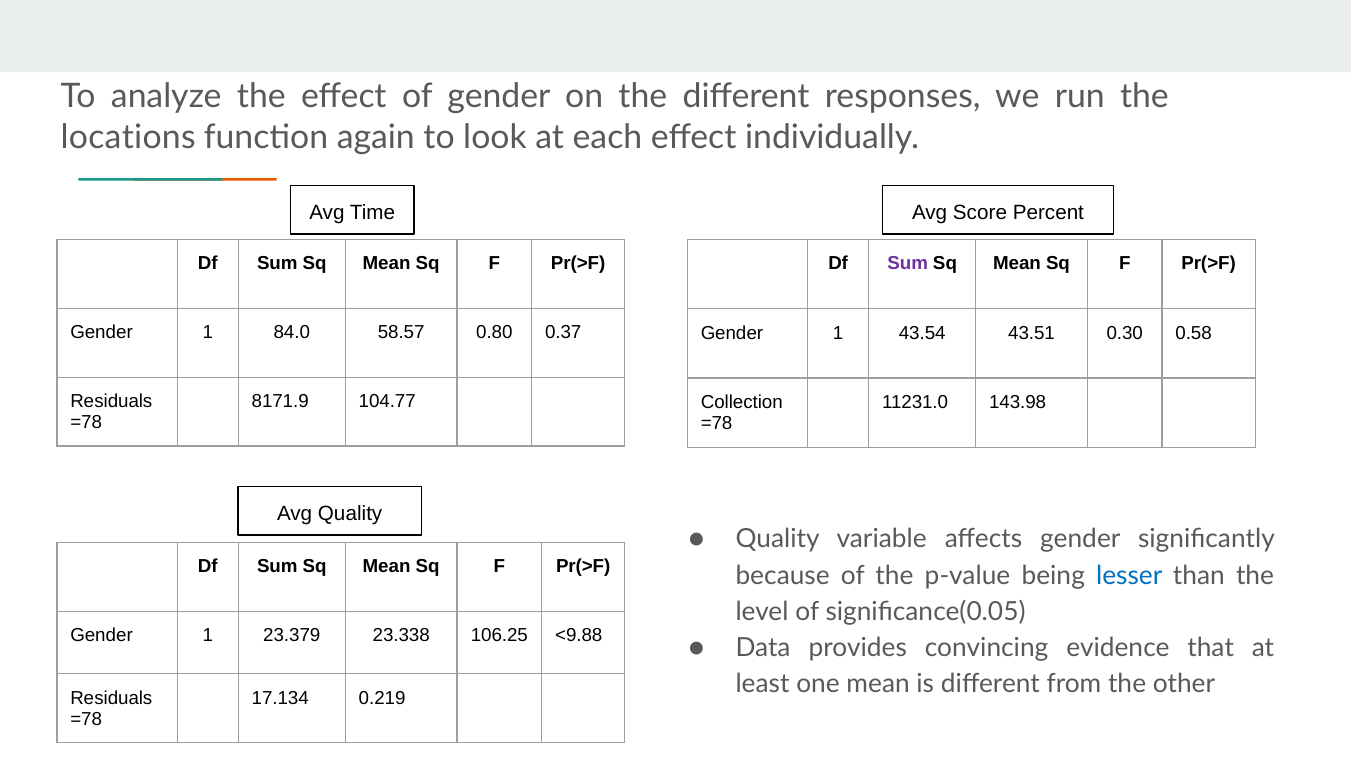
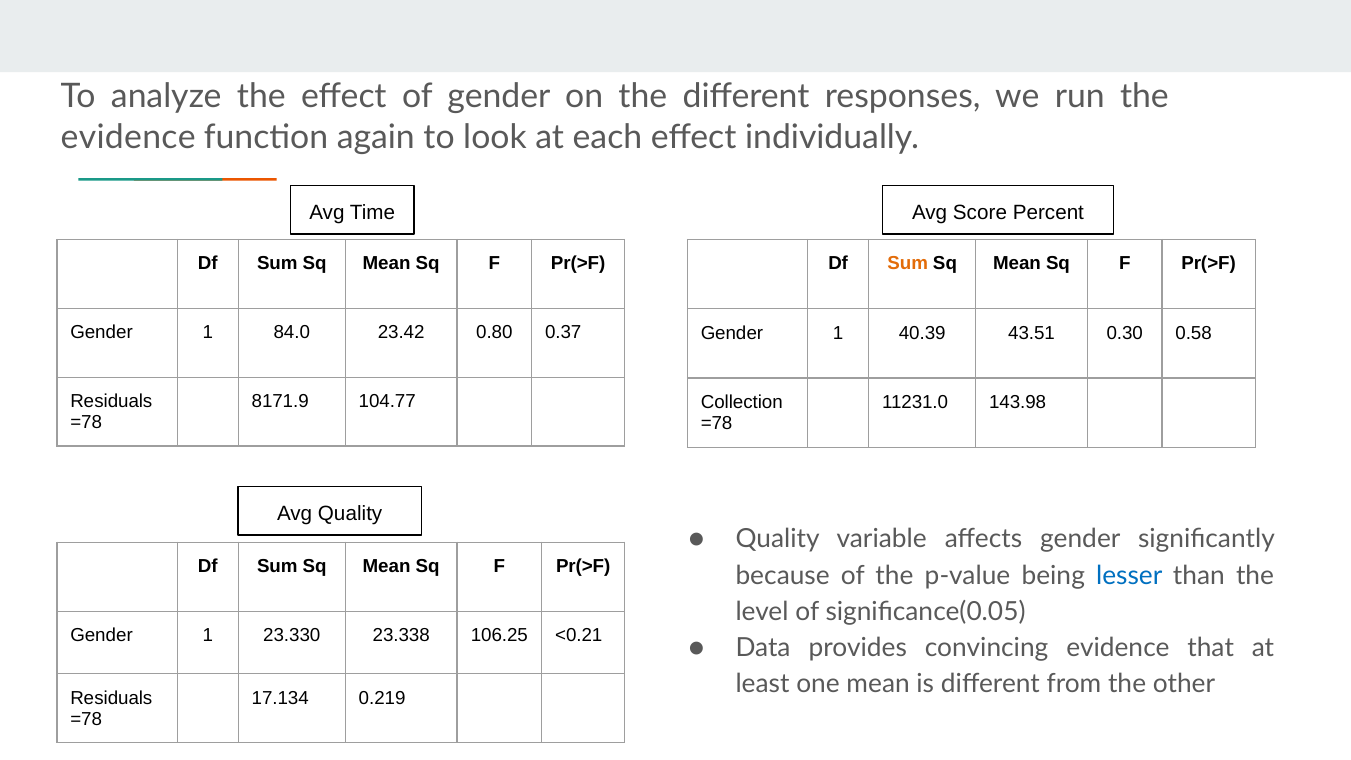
locations: locations -> evidence (128, 137)
Sum colour: purple -> orange (908, 264)
58.57: 58.57 -> 23.42 (401, 332)
43.54: 43.54 -> 40.39 (922, 333)
23.379: 23.379 -> 23.330 (292, 635)
<9.88: <9.88 -> <0.21 (579, 635)
